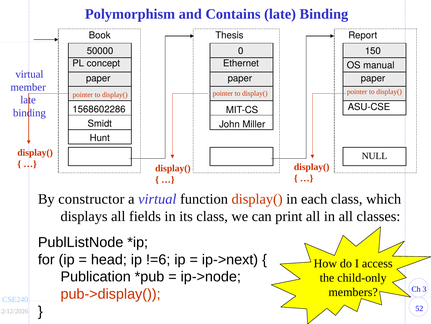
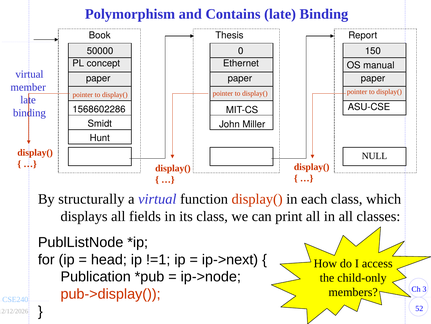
constructor: constructor -> structurally (91, 199)
!=6: !=6 -> !=1 (158, 259)
